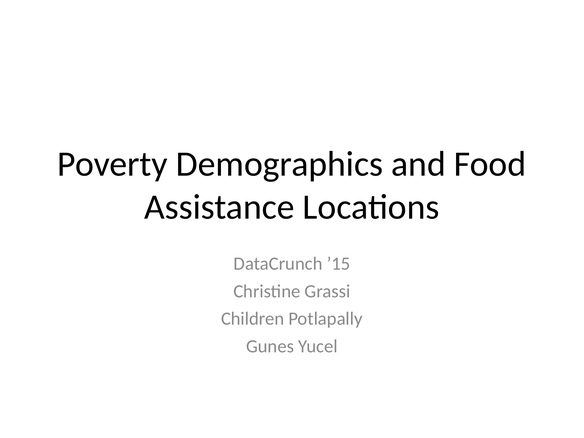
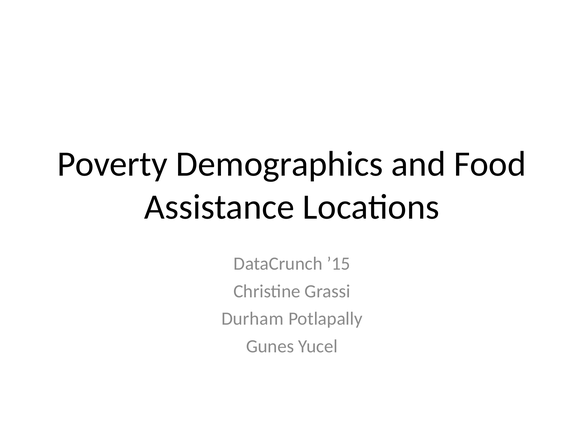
Children: Children -> Durham (252, 319)
